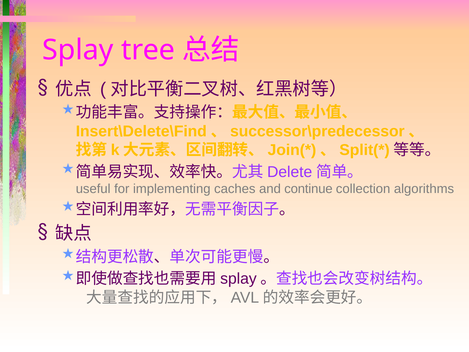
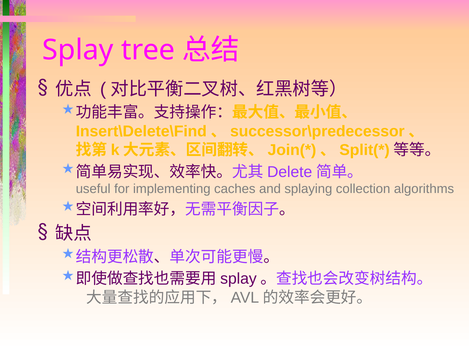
continue: continue -> splaying (308, 189)
